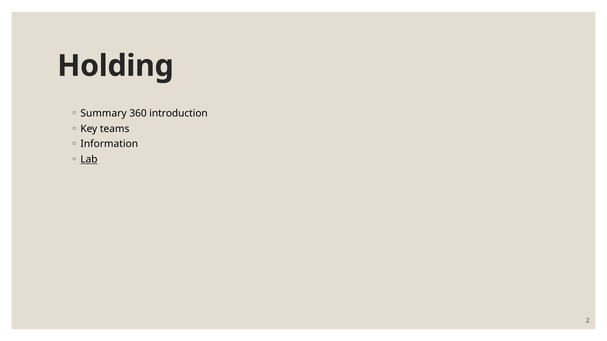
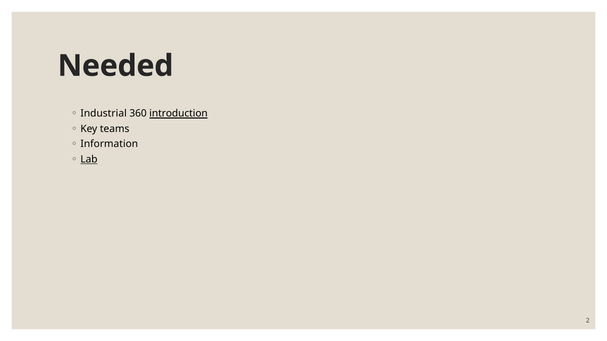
Holding: Holding -> Needed (115, 66)
Summary: Summary -> Industrial (104, 114)
introduction underline: none -> present (179, 114)
